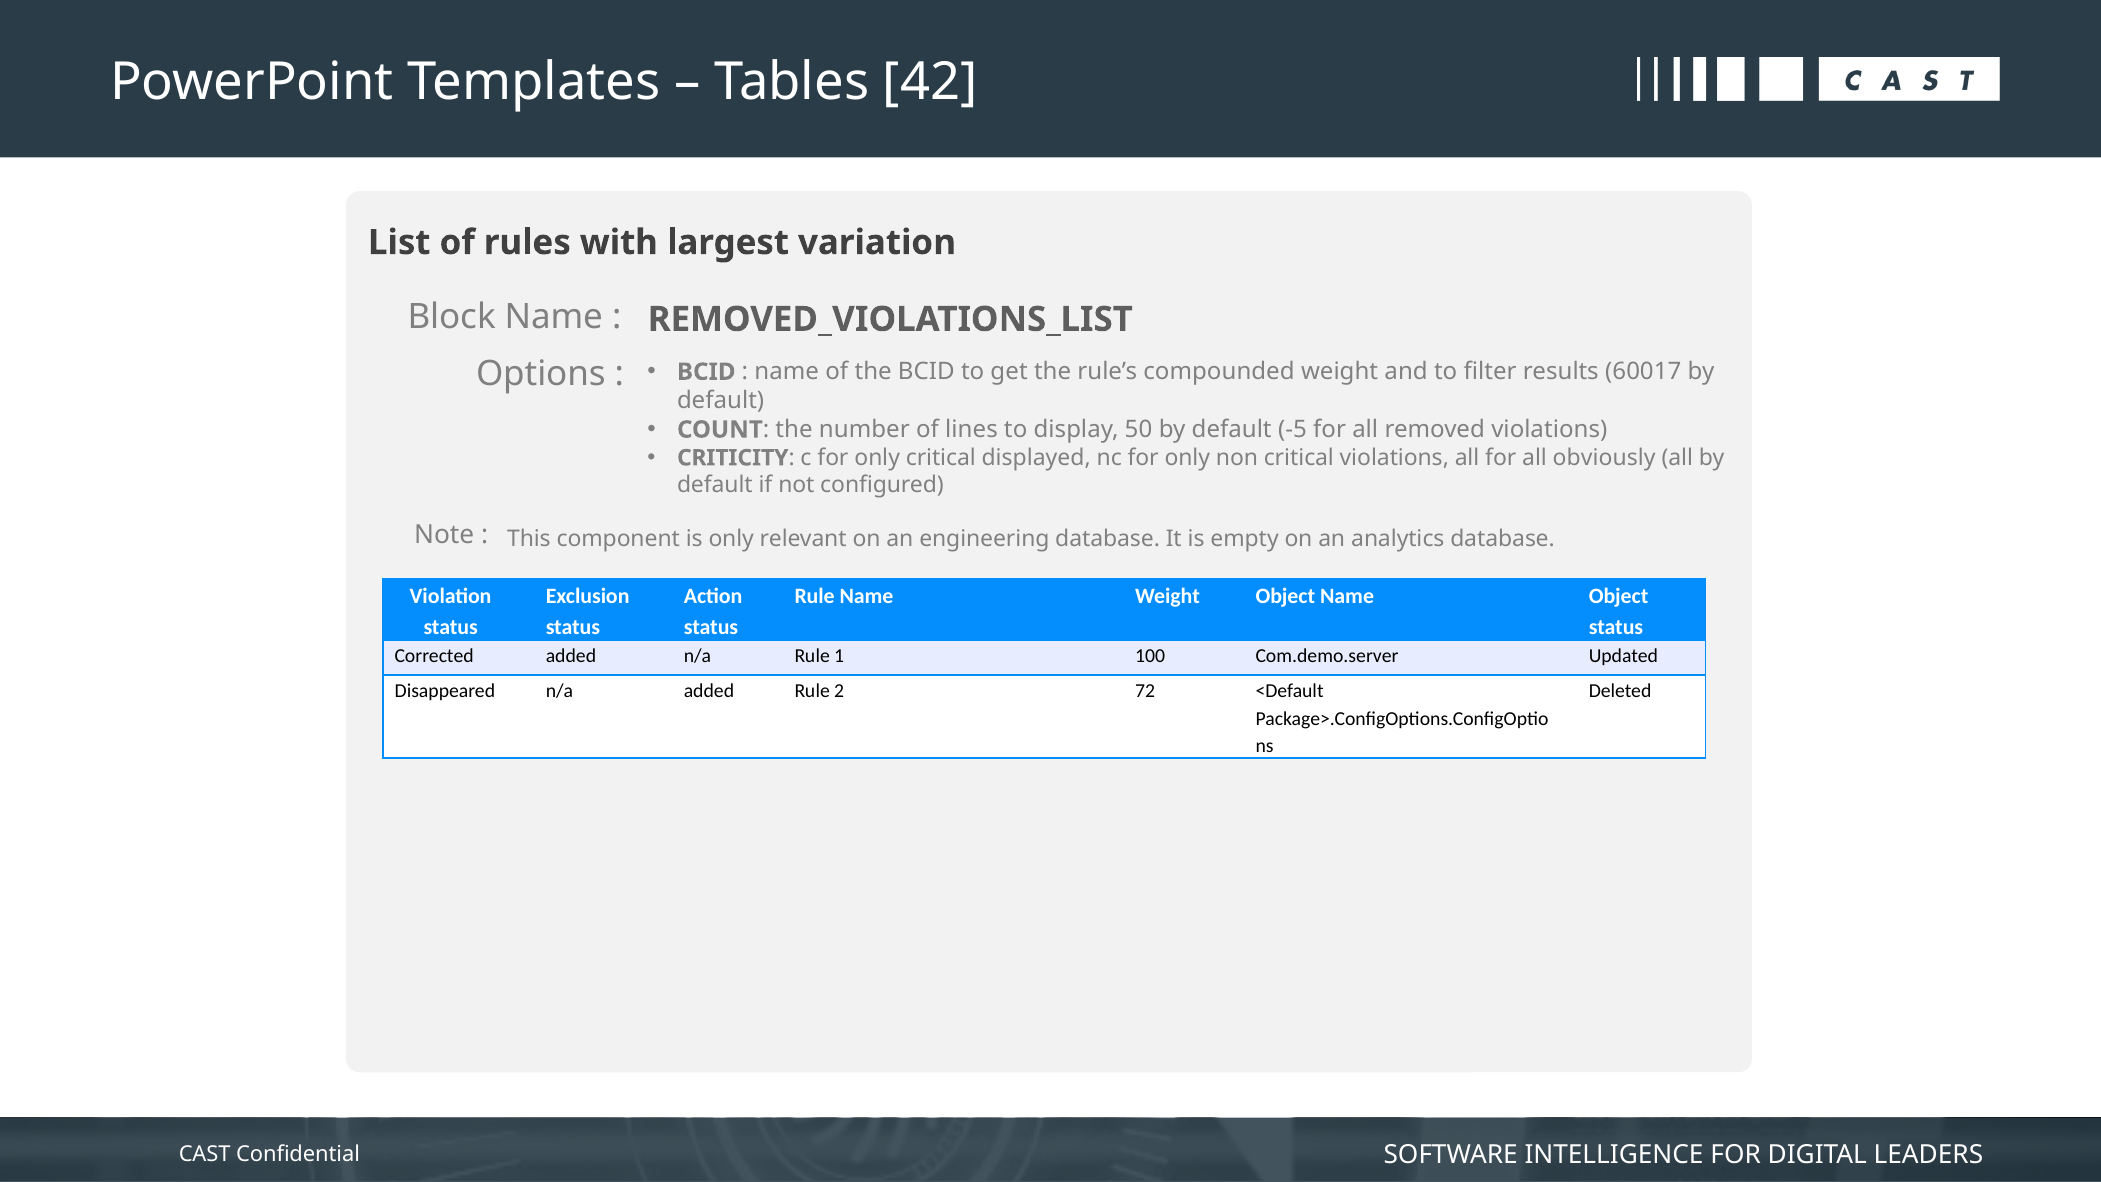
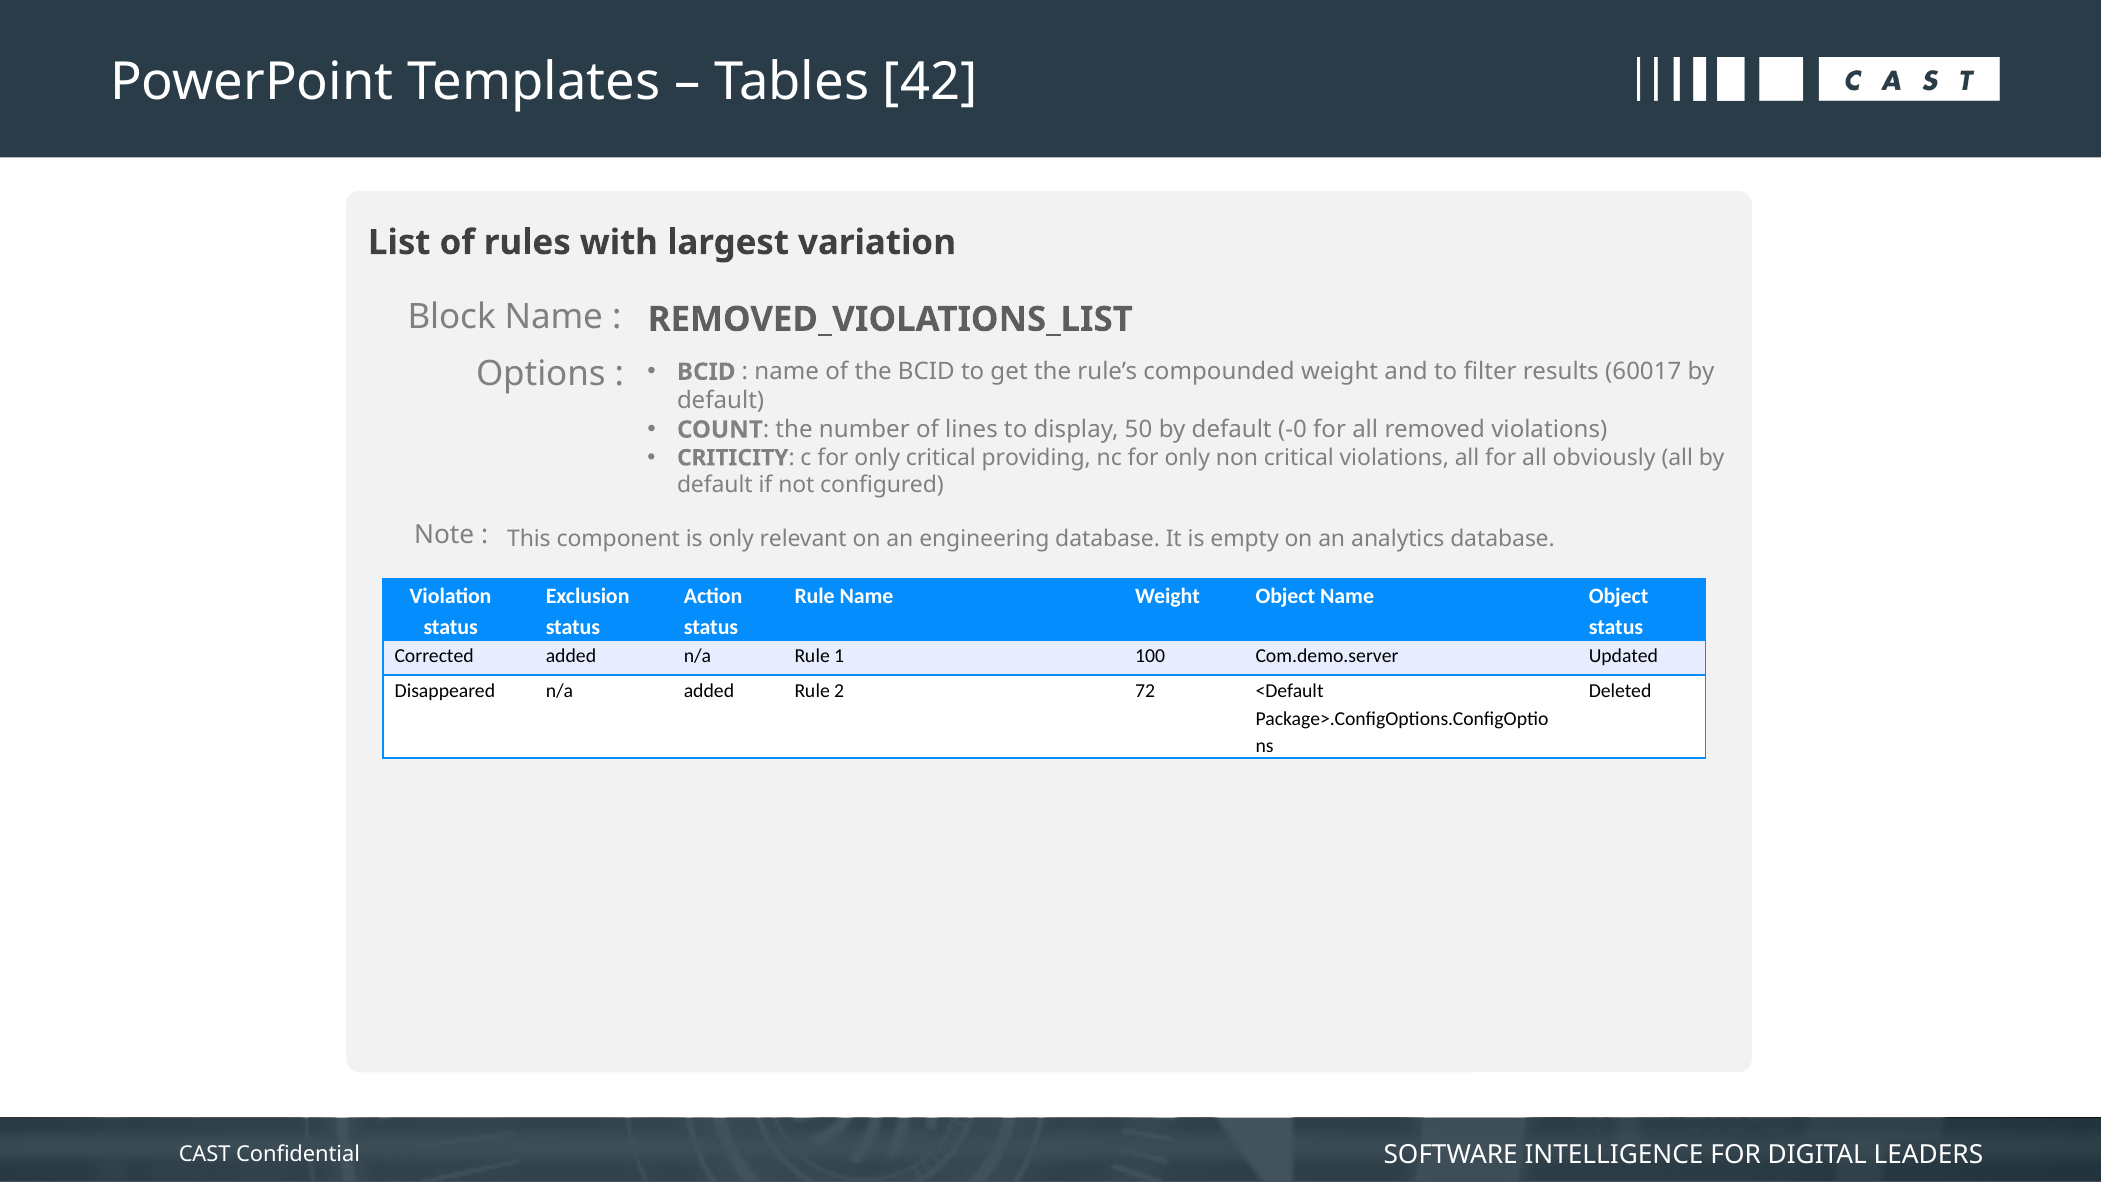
-5: -5 -> -0 (1293, 430)
displayed: displayed -> providing (1036, 458)
